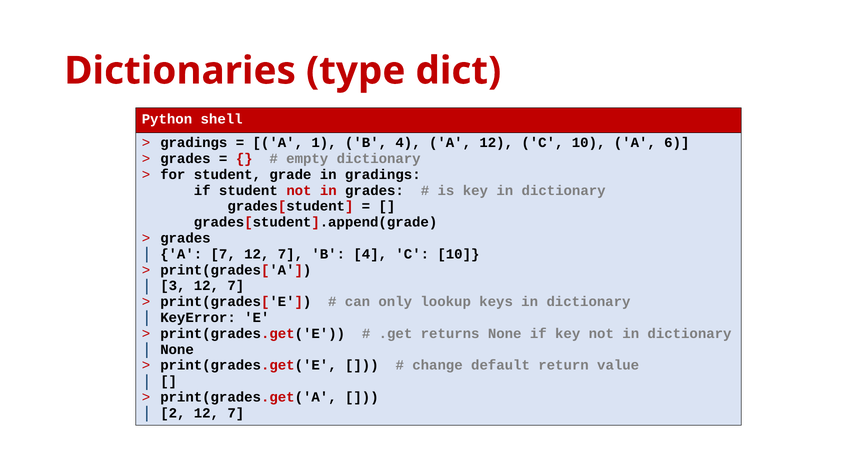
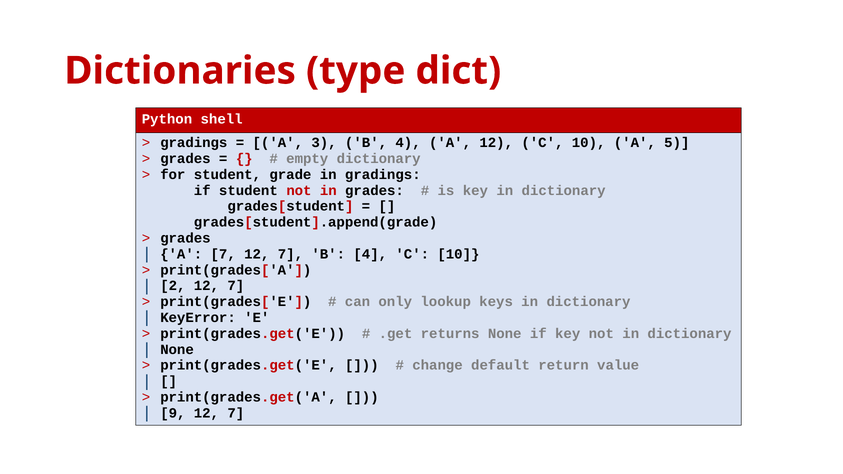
1: 1 -> 3 (324, 143)
6: 6 -> 5 (677, 143)
3: 3 -> 2 (173, 286)
2: 2 -> 9 (173, 413)
